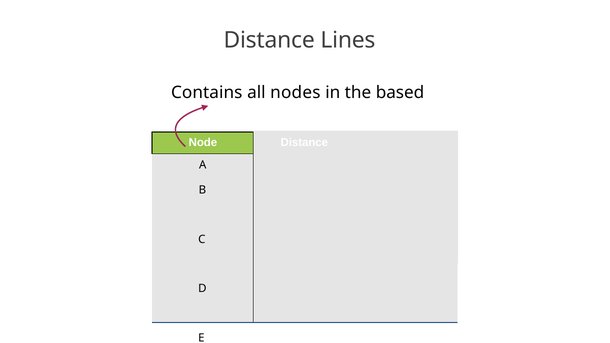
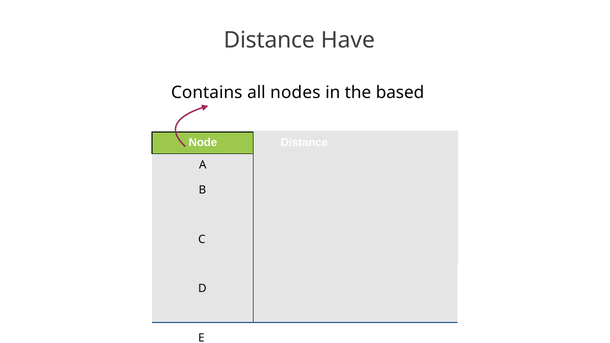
Lines: Lines -> Have (348, 40)
